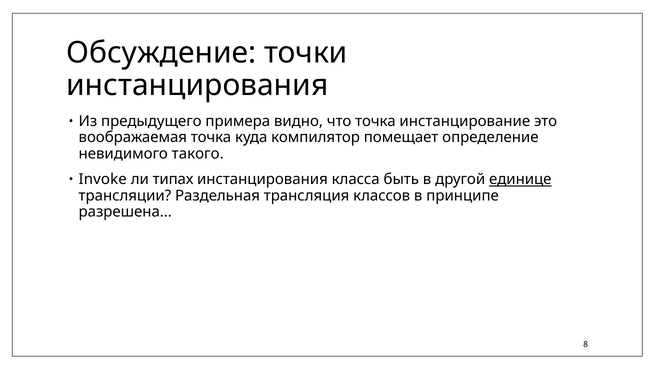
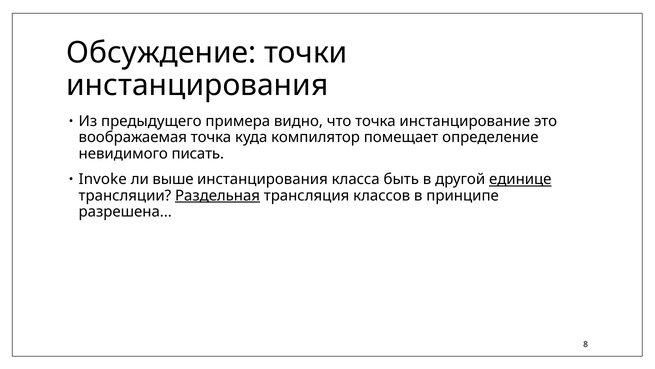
такого: такого -> писать (198, 153)
типах: типах -> выше (173, 179)
Раздельная underline: none -> present (218, 195)
